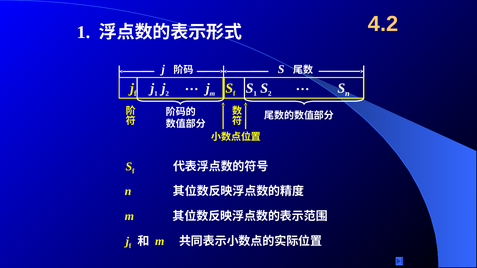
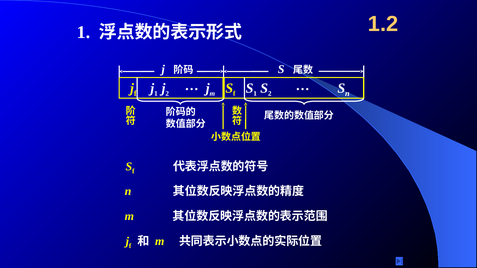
4.2: 4.2 -> 1.2 (383, 24)
